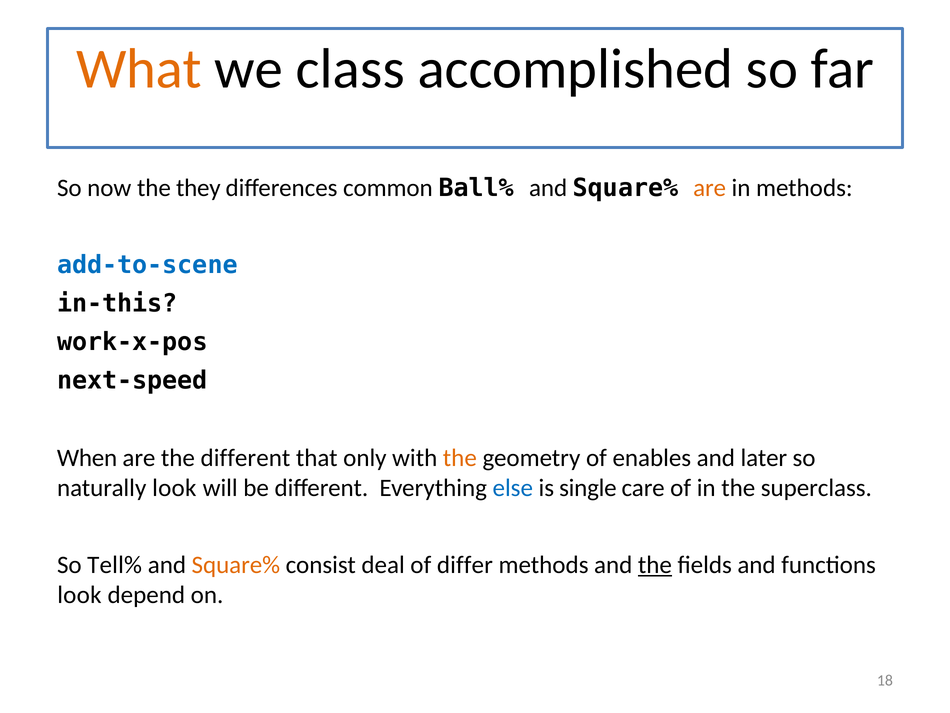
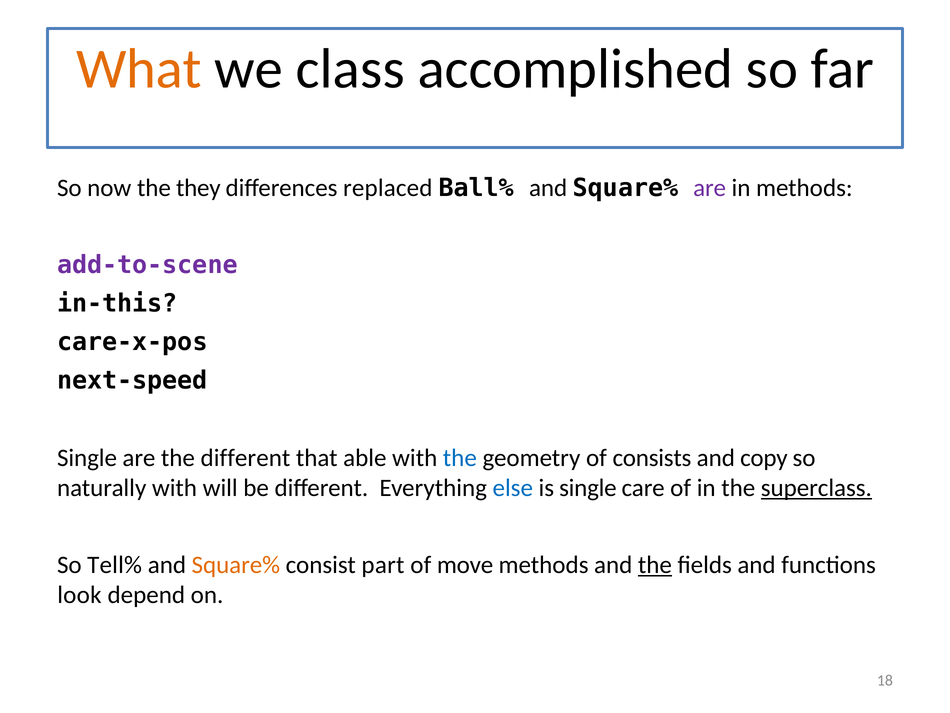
common: common -> replaced (388, 188)
are colour: orange -> purple (710, 188)
add-to-scene colour: blue -> purple (147, 265)
work-x-pos: work-x-pos -> care-x-pos (132, 342)
When: When -> Single (87, 457)
only: only -> able (365, 457)
the colour: orange -> blue (460, 457)
enables: enables -> consists (652, 457)
later: later -> copy (764, 457)
naturally look: look -> with (174, 488)
superclass underline: none -> present (816, 488)
deal: deal -> part (383, 565)
differ: differ -> move (465, 565)
